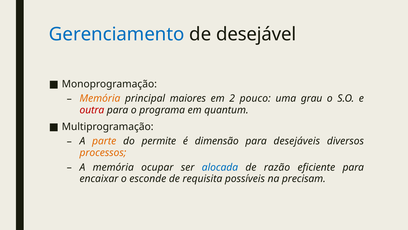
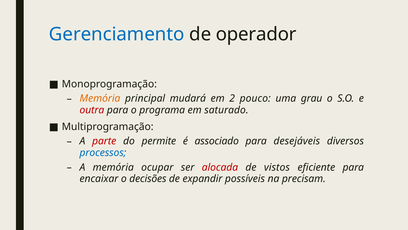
desejável: desejável -> operador (256, 34)
maiores: maiores -> mudará (188, 98)
quantum: quantum -> saturado (226, 110)
parte colour: orange -> red (104, 141)
dimensão: dimensão -> associado (217, 141)
processos colour: orange -> blue (103, 152)
alocada colour: blue -> red (220, 167)
razão: razão -> vistos (277, 167)
esconde: esconde -> decisões (148, 178)
requisita: requisita -> expandir (202, 178)
